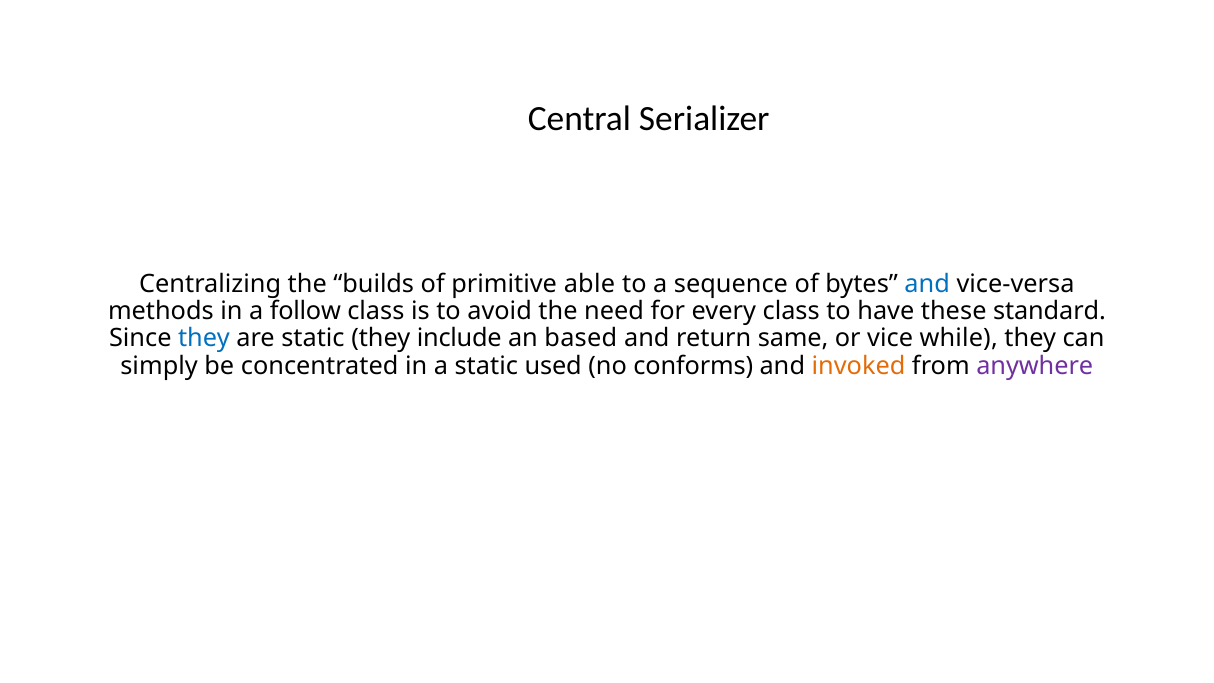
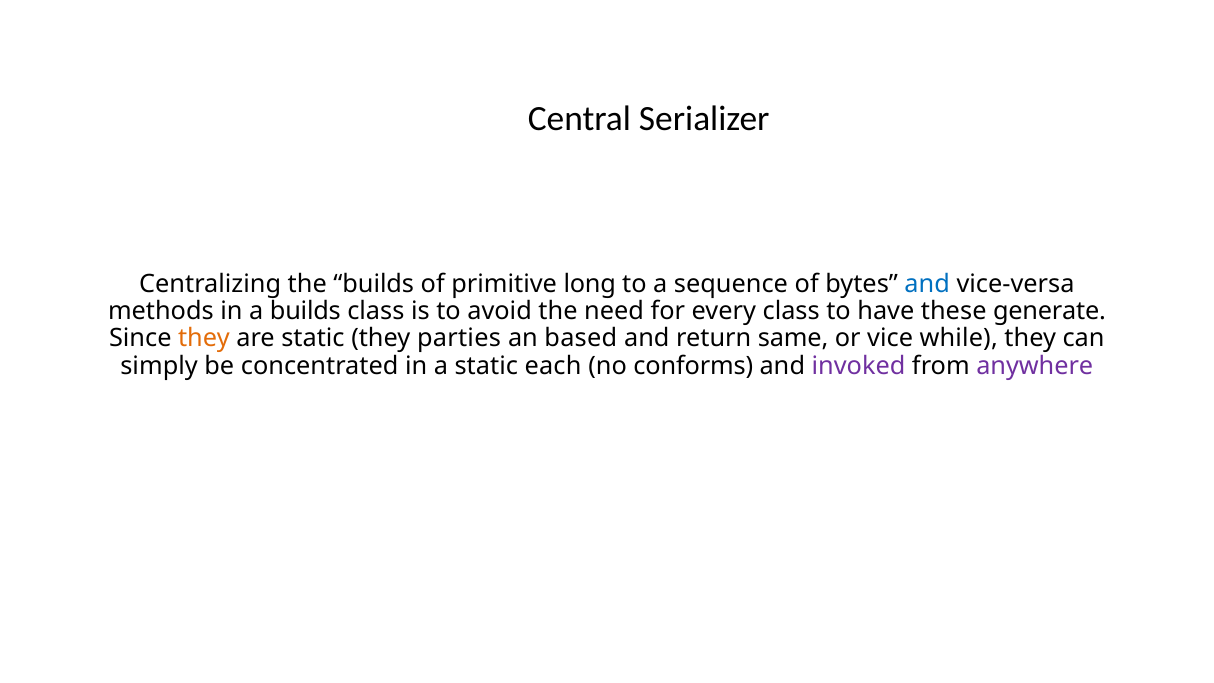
able: able -> long (590, 284)
a follow: follow -> builds (305, 311)
standard: standard -> generate (1050, 311)
they colour: blue -> orange (204, 338)
include: include -> parties (459, 338)
used: used -> each (553, 366)
invoked colour: orange -> purple (859, 366)
